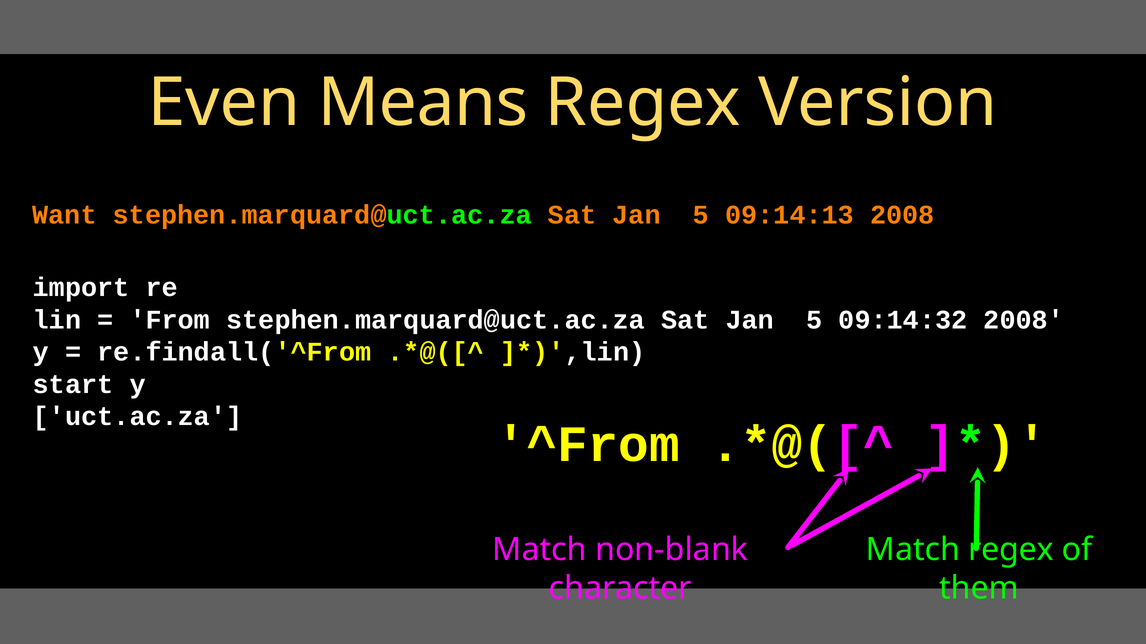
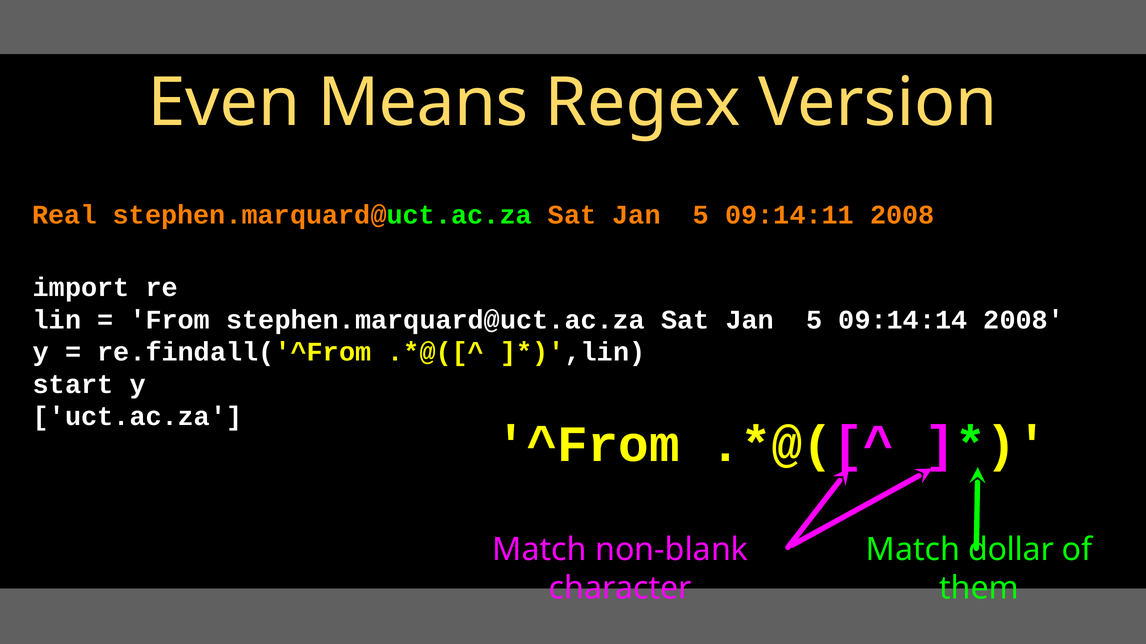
Want: Want -> Real (64, 215)
09:14:13: 09:14:13 -> 09:14:11 (790, 215)
09:14:32: 09:14:32 -> 09:14:14 (903, 320)
Match regex: regex -> dollar (1011, 550)
